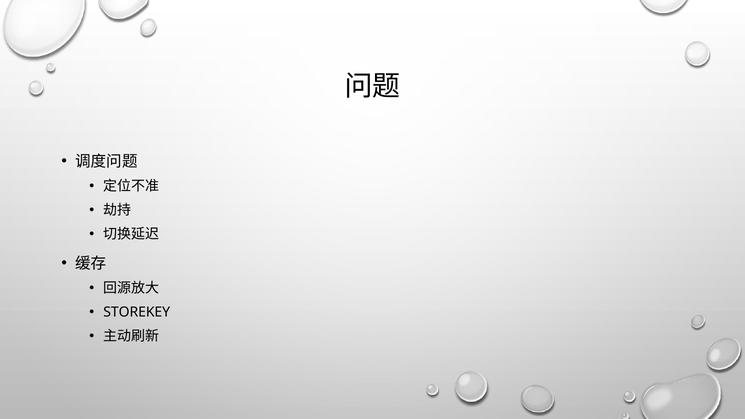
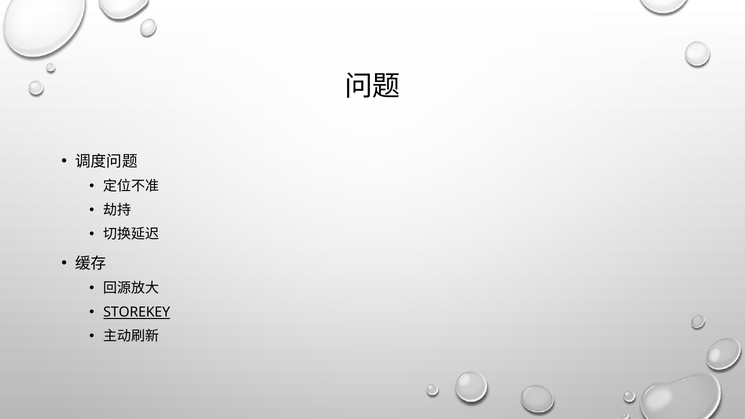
STOREKEY underline: none -> present (137, 312)
